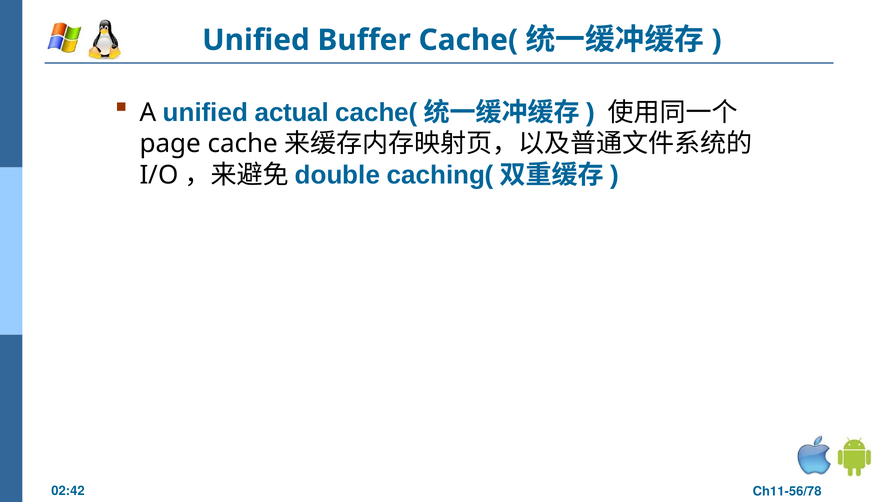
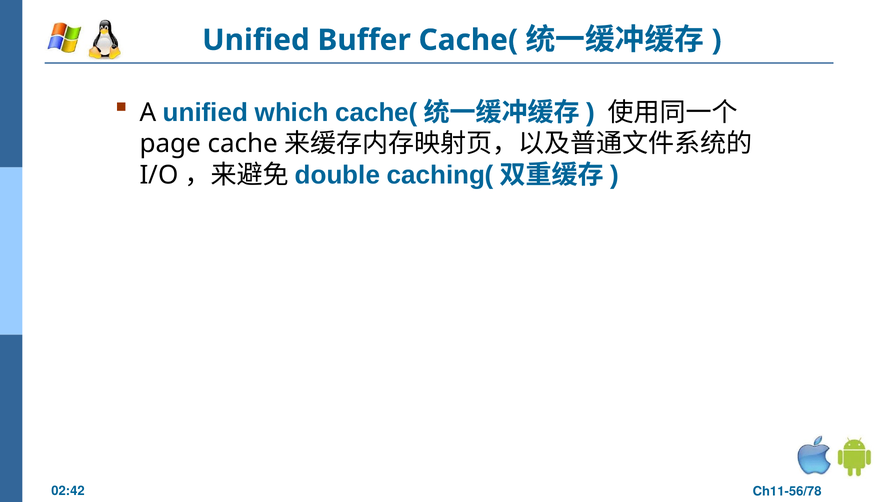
actual: actual -> which (292, 113)
